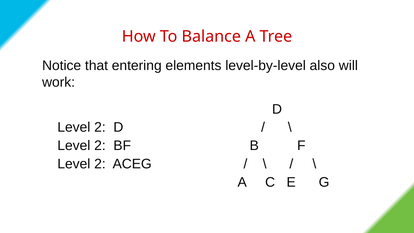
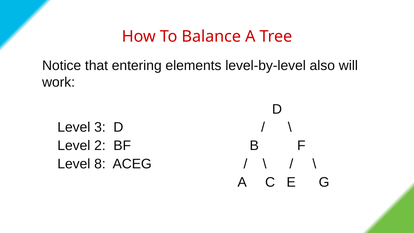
2: 2 -> 3 (100, 127)
2: 2 -> 8 (100, 164)
